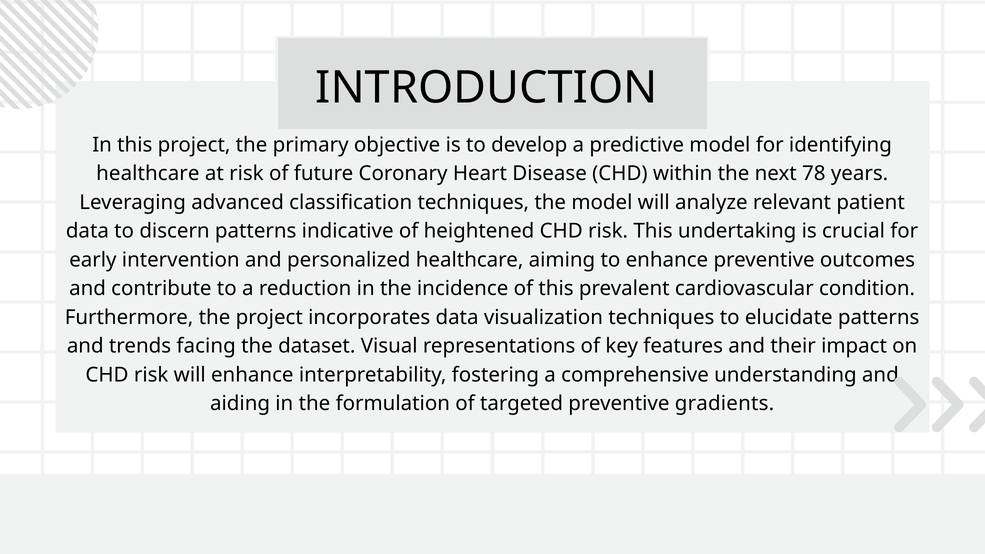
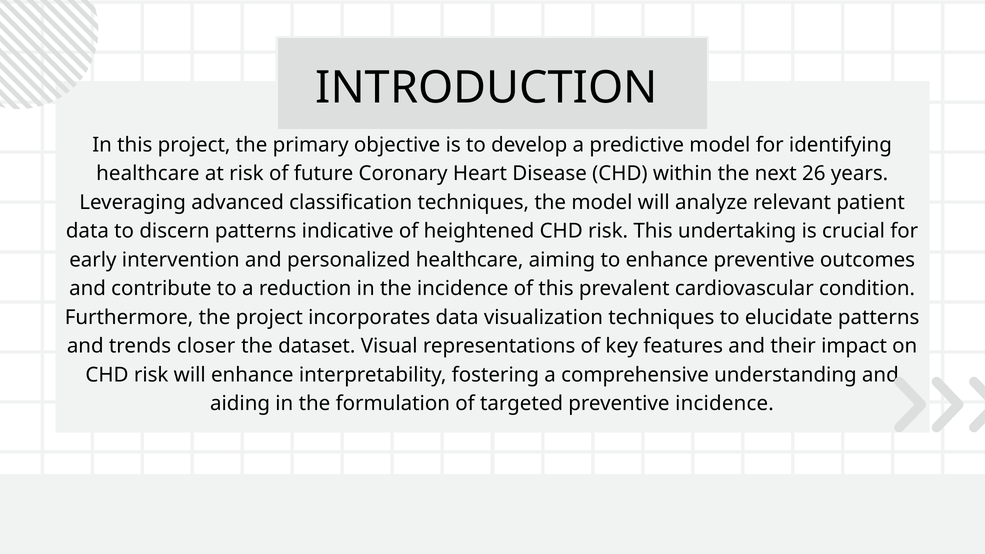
78: 78 -> 26 (814, 174)
facing: facing -> closer (206, 346)
preventive gradients: gradients -> incidence (725, 404)
